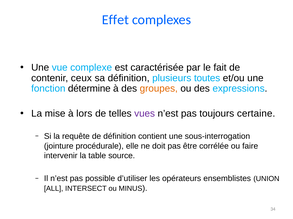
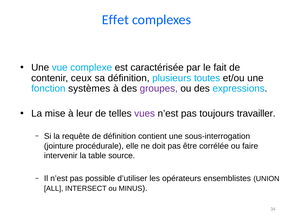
détermine: détermine -> systèmes (89, 89)
groupes colour: orange -> purple (159, 89)
lors: lors -> leur (84, 114)
certaine: certaine -> travailler (256, 114)
